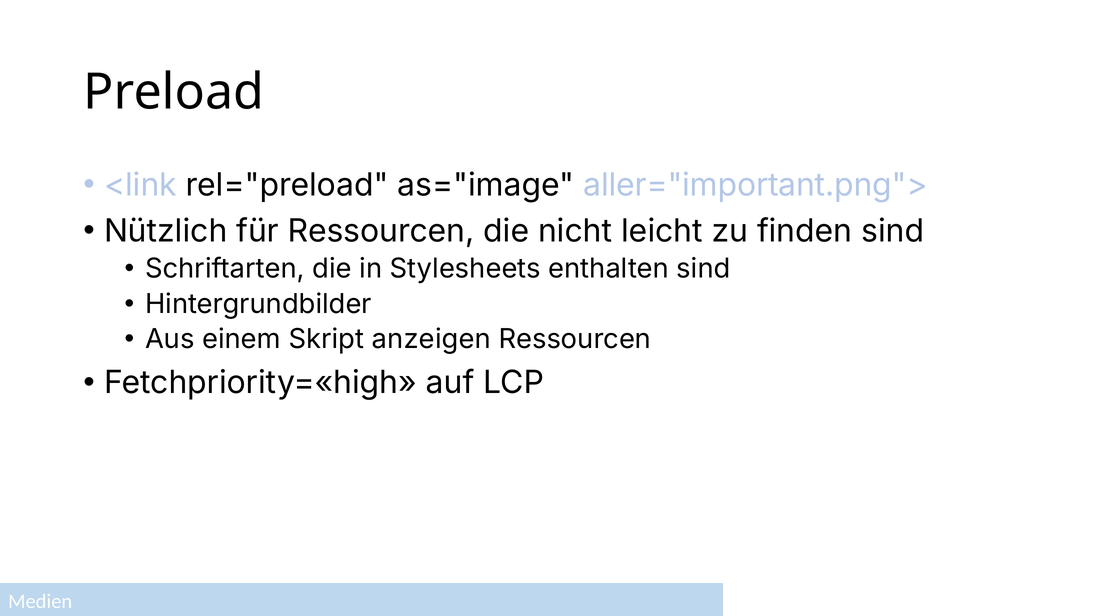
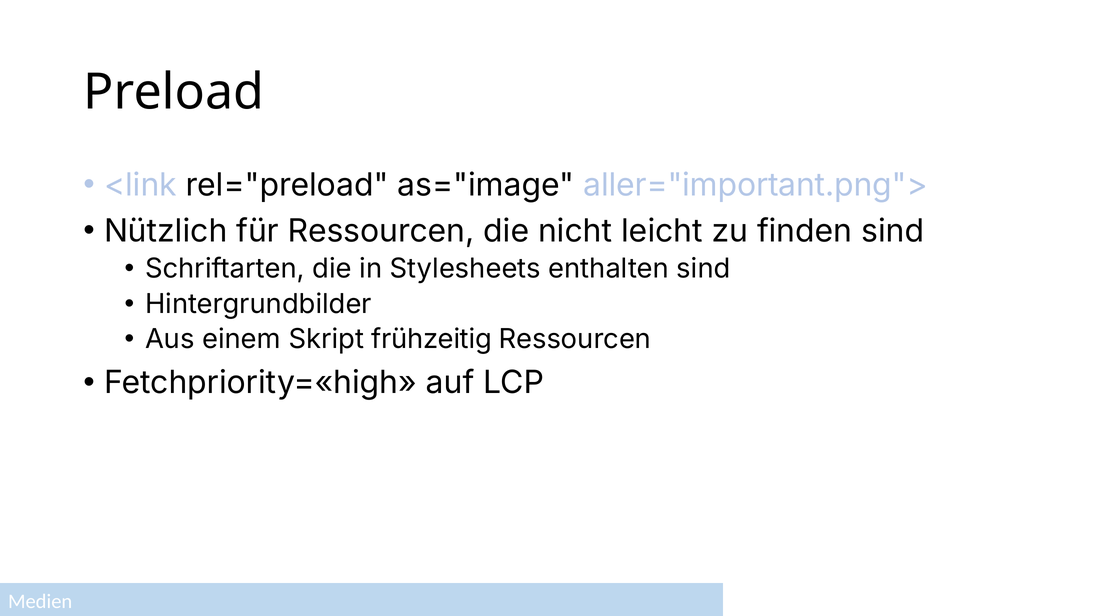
anzeigen: anzeigen -> frühzeitig (432, 339)
